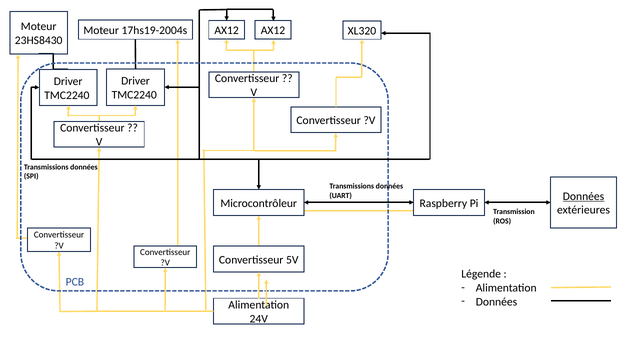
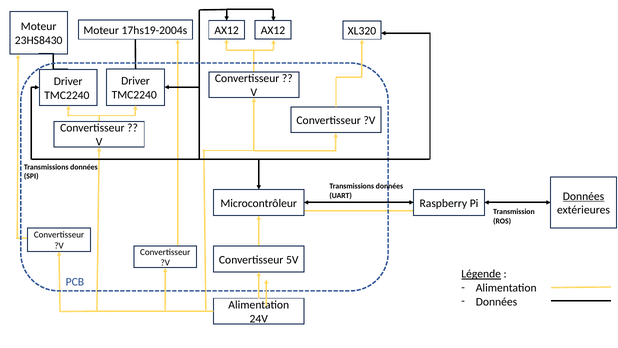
Légende underline: none -> present (481, 274)
